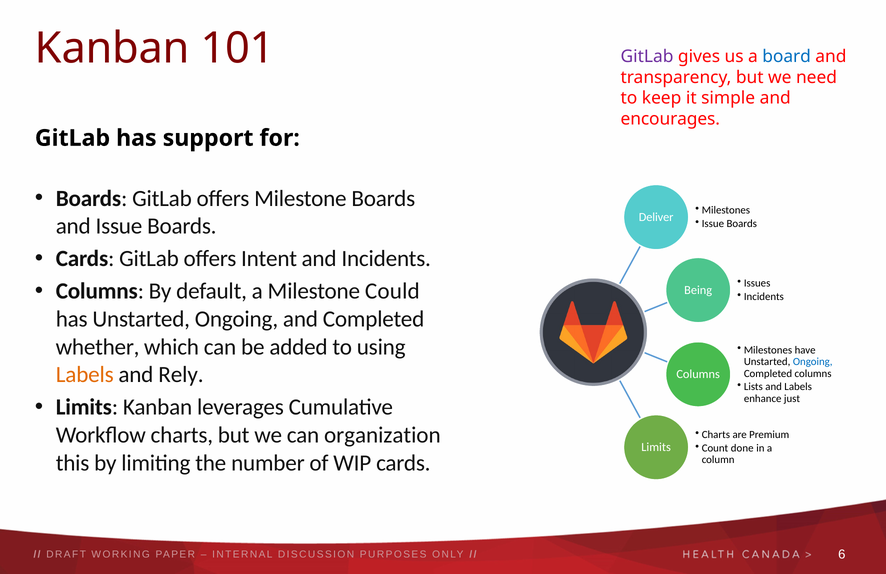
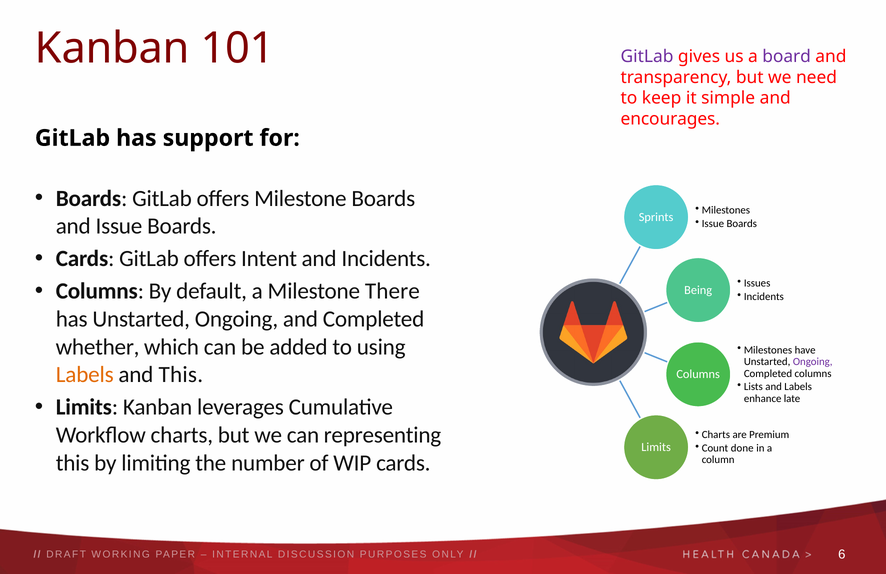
board colour: blue -> purple (787, 56)
Deliver: Deliver -> Sprints (656, 217)
Could: Could -> There (392, 291)
Ongoing colour: blue -> purple (813, 361)
and Rely: Rely -> This (181, 374)
just: just -> late (792, 398)
organization: organization -> representing (382, 435)
